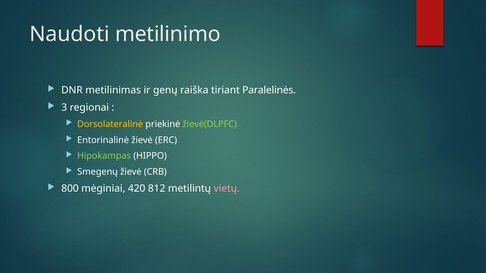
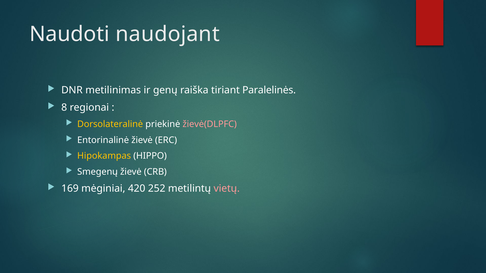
metilinimo: metilinimo -> naudojant (168, 34)
3: 3 -> 8 (64, 108)
žievė(DLPFC colour: light green -> pink (210, 124)
Hipokampas colour: light green -> yellow (104, 156)
800: 800 -> 169 (70, 189)
812: 812 -> 252 (157, 189)
